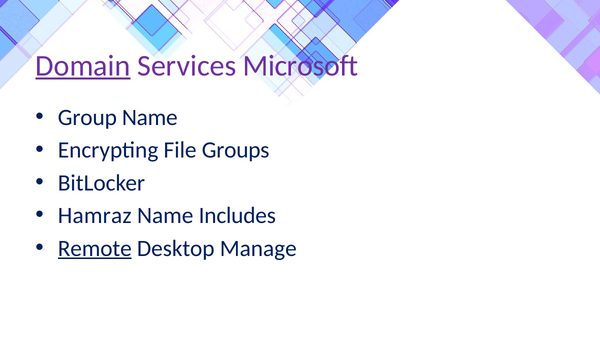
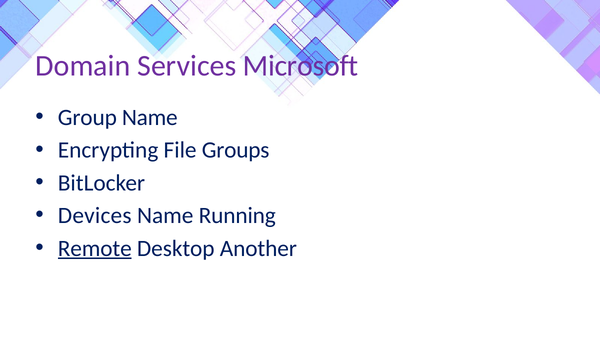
Domain underline: present -> none (83, 66)
Hamraz: Hamraz -> Devices (95, 215)
Includes: Includes -> Running (237, 215)
Manage: Manage -> Another (258, 248)
